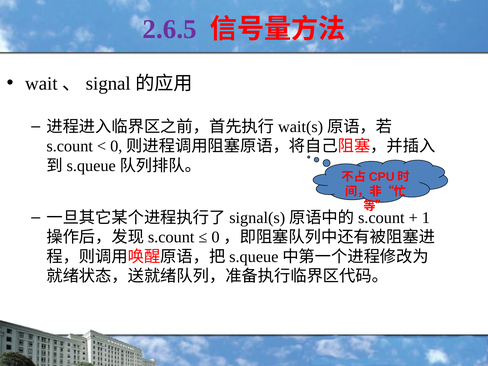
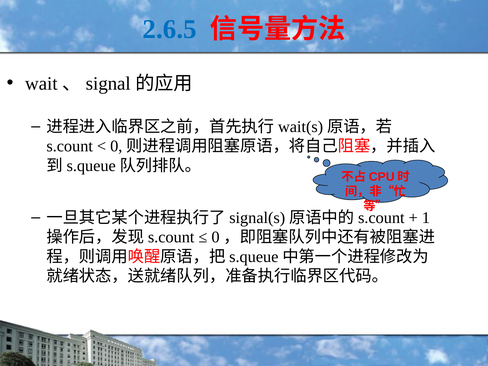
2.6.5 colour: purple -> blue (170, 29)
